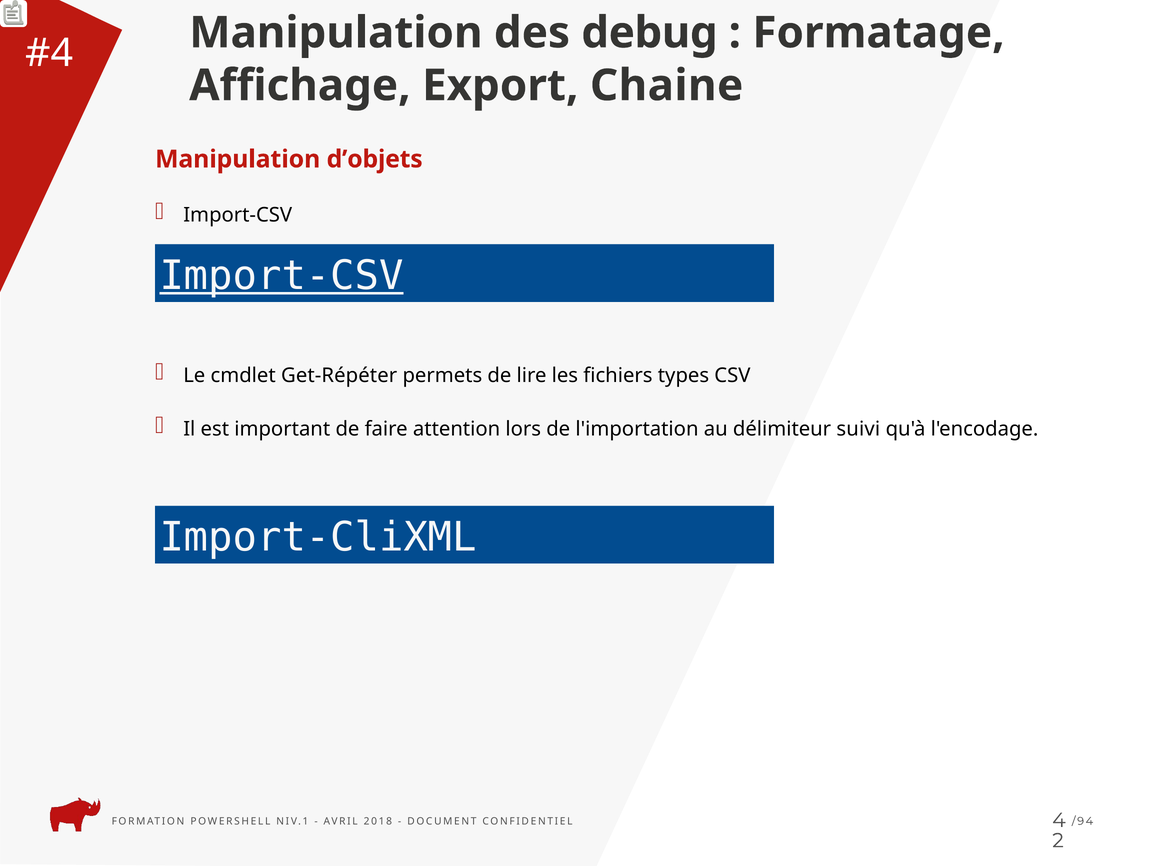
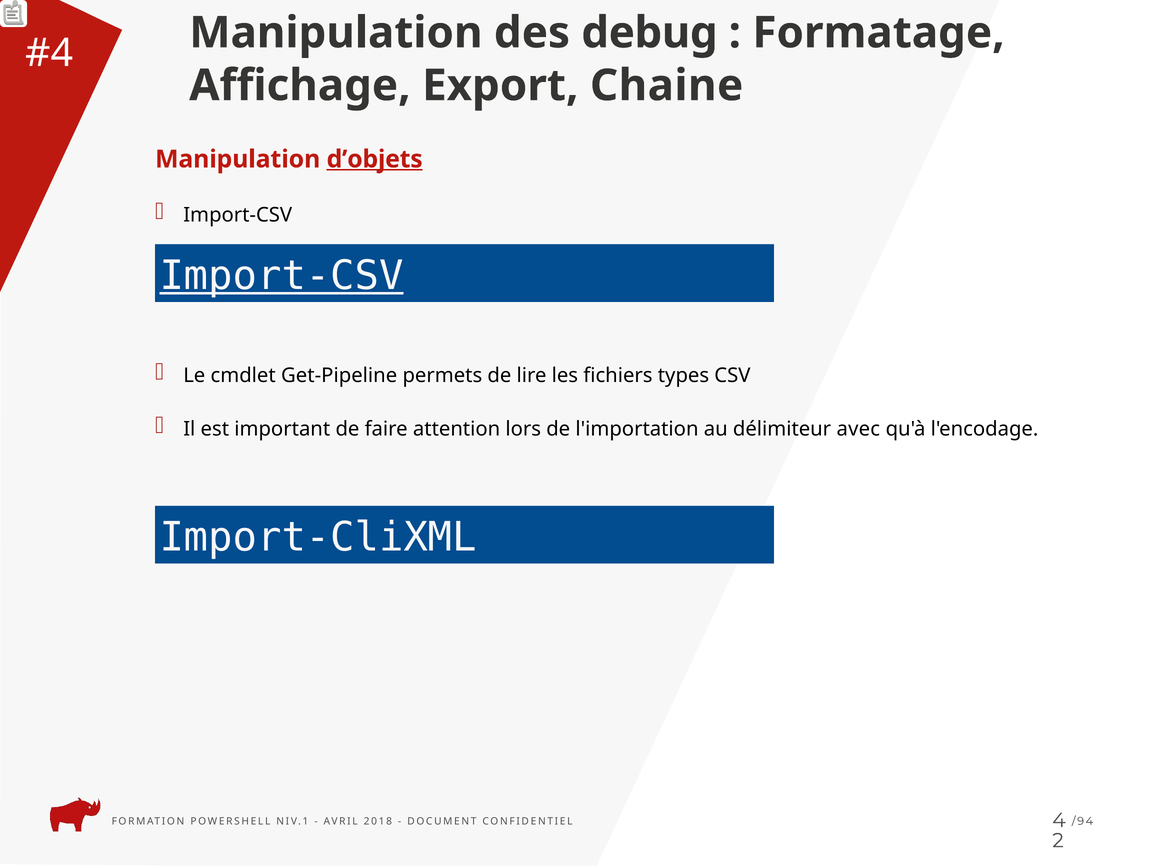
d’objets underline: none -> present (375, 159)
Get-Répéter: Get-Répéter -> Get-Pipeline (339, 375)
suivi: suivi -> avec (858, 429)
